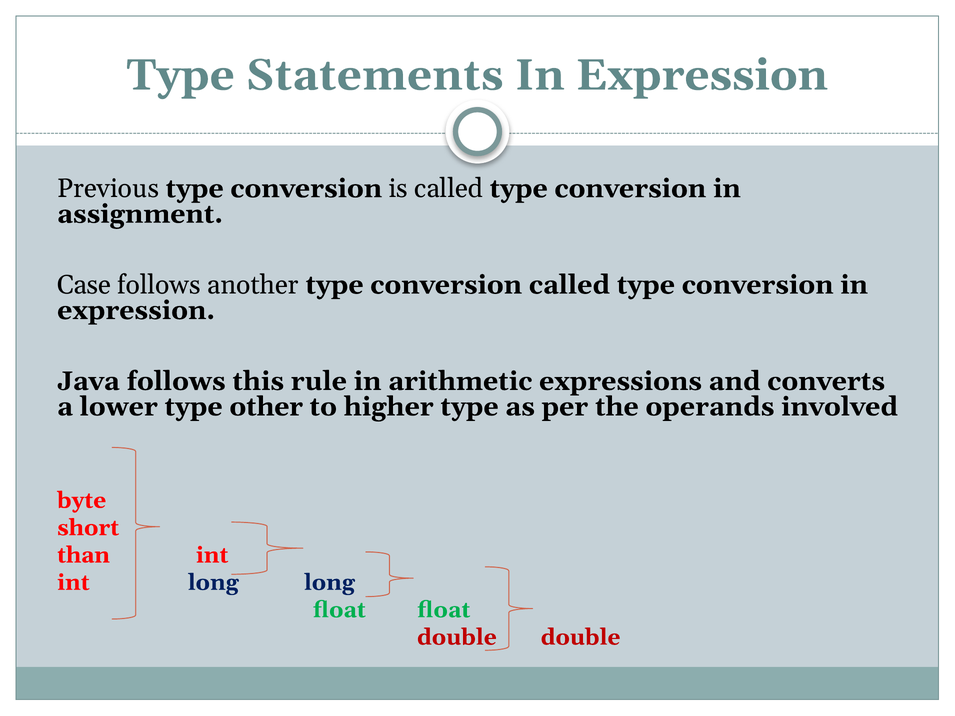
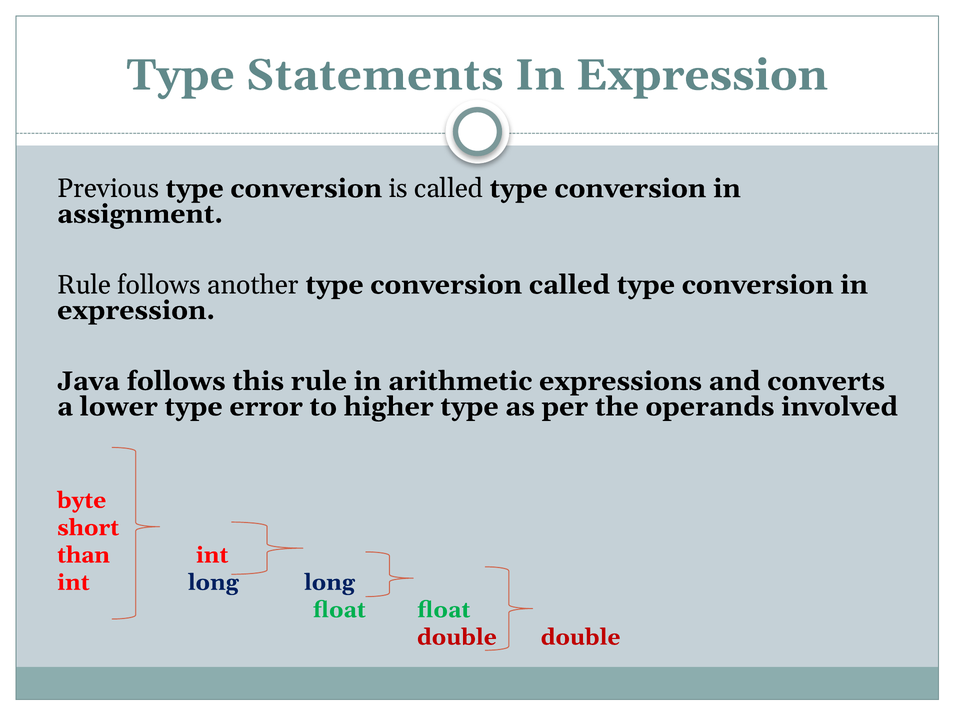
Case: Case -> Rule (84, 285)
other: other -> error (266, 407)
